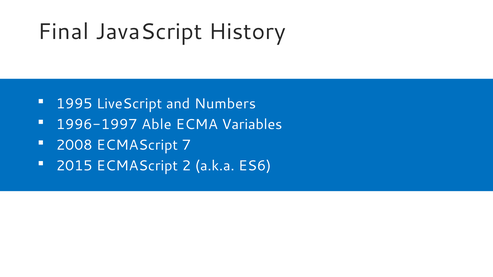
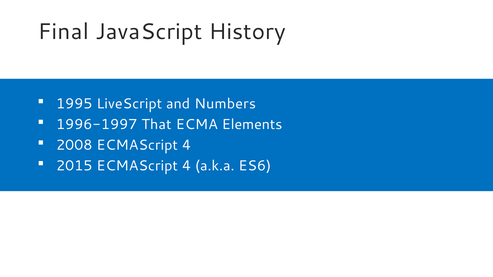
Able: Able -> That (156, 125)
Variables: Variables -> Elements (252, 125)
2008 ECMAScript 7: 7 -> 4 (186, 145)
2015 ECMAScript 2: 2 -> 4 (186, 166)
